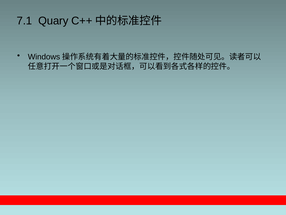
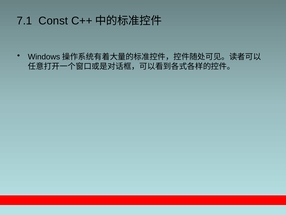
Quary: Quary -> Const (53, 21)
